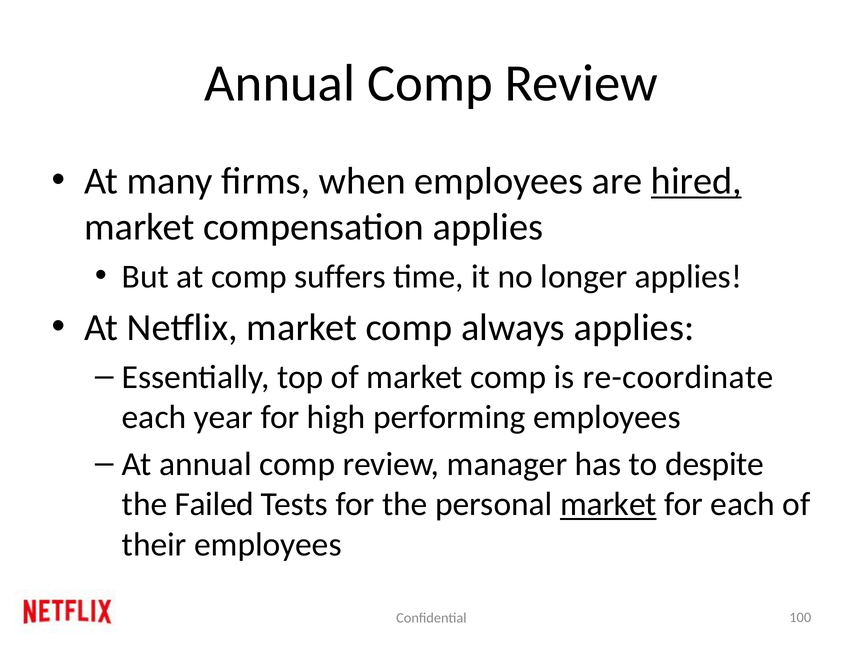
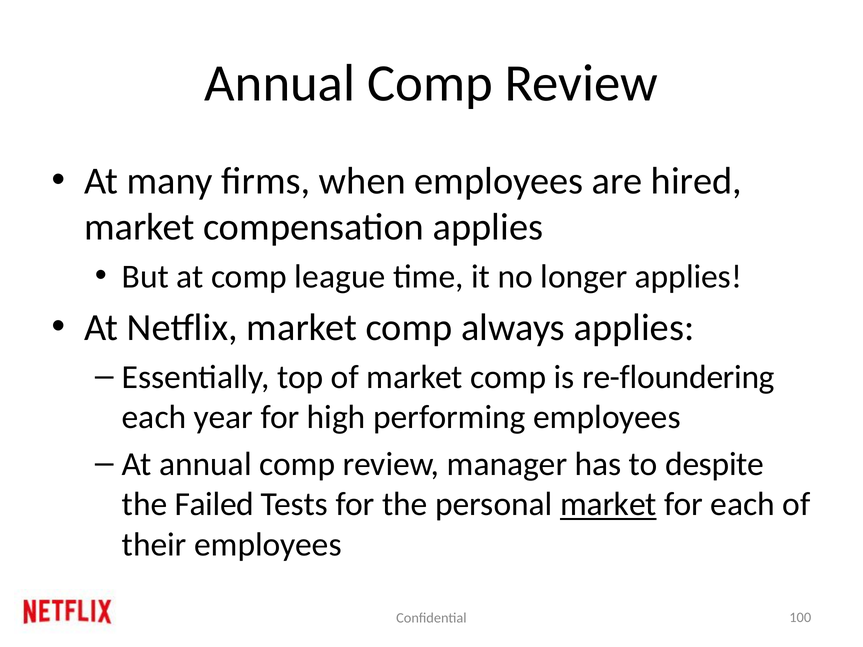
hired underline: present -> none (696, 181)
suffers: suffers -> league (340, 277)
re-coordinate: re-coordinate -> re-floundering (678, 377)
